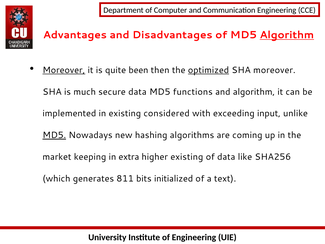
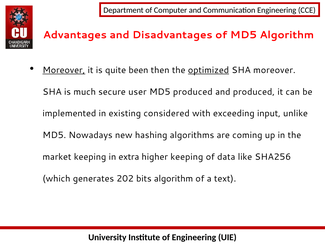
Algorithm underline: present -> none (287, 35)
secure data: data -> user (137, 92)
MD5 functions: functions -> produced (193, 92)
and algorithm: algorithm -> produced (254, 92)
MD5 underline: present -> none (54, 135)
higher existing: existing -> keeping (187, 157)
811: 811 -> 202 (125, 178)
bits initialized: initialized -> algorithm (174, 178)
